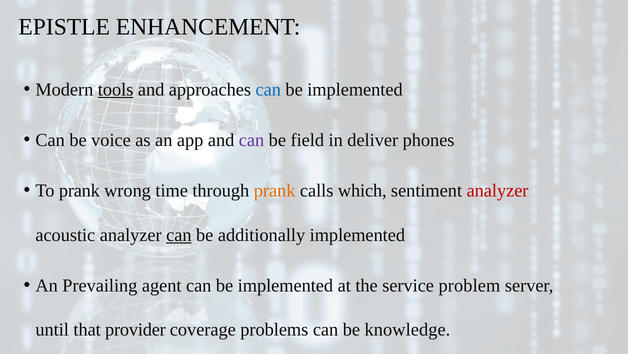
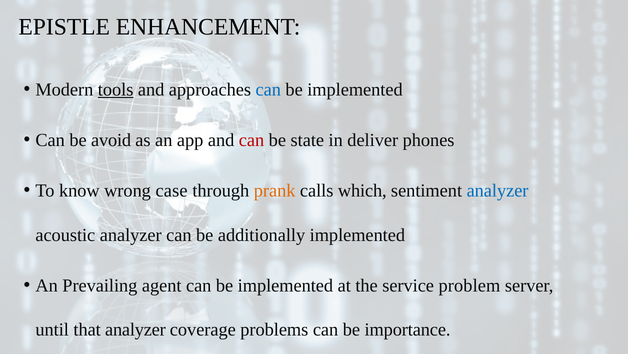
voice: voice -> avoid (111, 140)
can colour: purple -> red (252, 140)
field: field -> state (307, 140)
To prank: prank -> know (79, 191)
time: time -> case (172, 191)
analyzer colour: red -> blue (498, 191)
can underline: present -> none (179, 234)
that provider: provider -> analyzer (135, 329)
knowledge: knowledge -> importance (408, 329)
